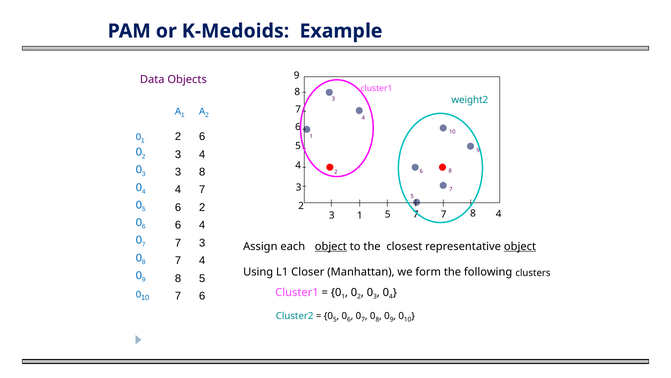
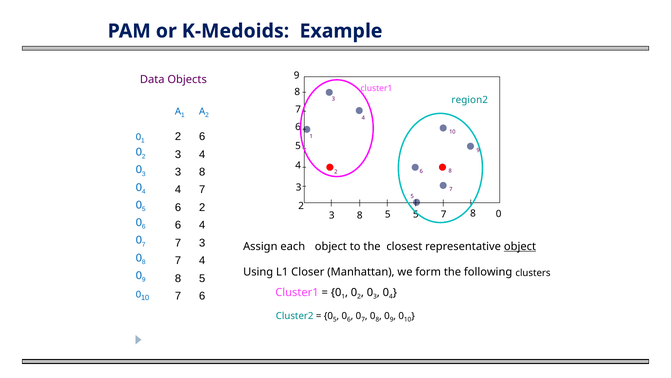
weight2: weight2 -> region2 (470, 100)
4: 4 -> 0 (499, 214)
5 7: 7 -> 5 (416, 214)
3 1: 1 -> 8 (360, 215)
object underline: present -> none (331, 246)
